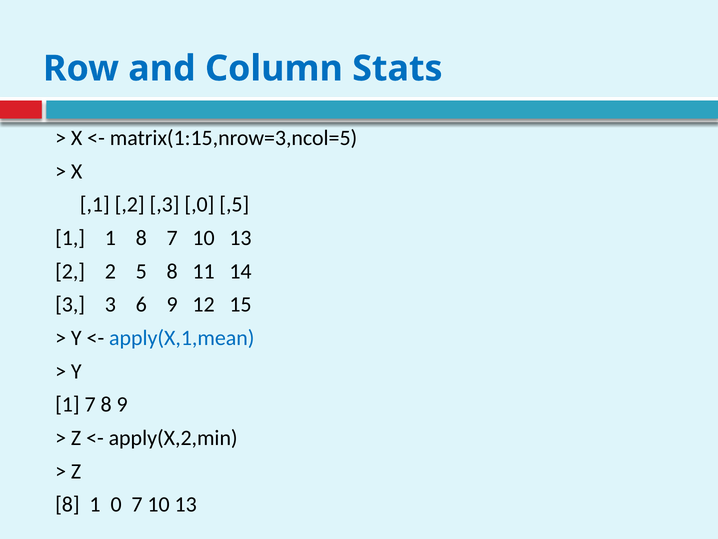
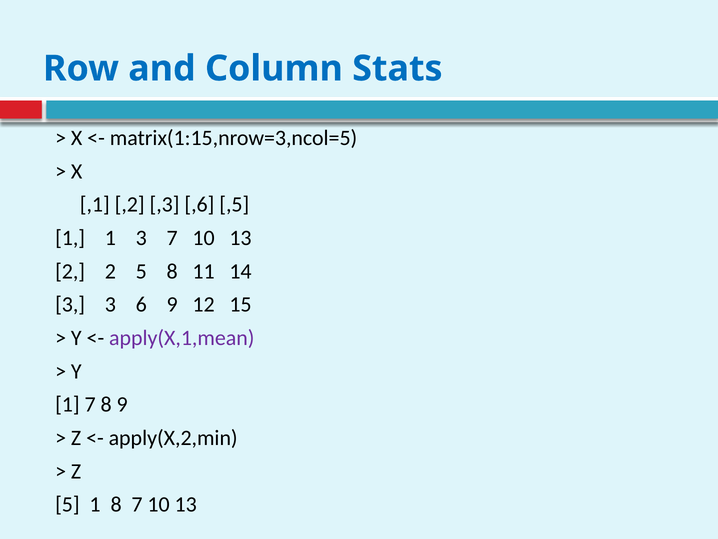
,0: ,0 -> ,6 (199, 204)
1 8: 8 -> 3 (141, 238)
apply(X,1,mean colour: blue -> purple (182, 338)
8: 8 -> 5 (67, 504)
1 0: 0 -> 8 (116, 504)
